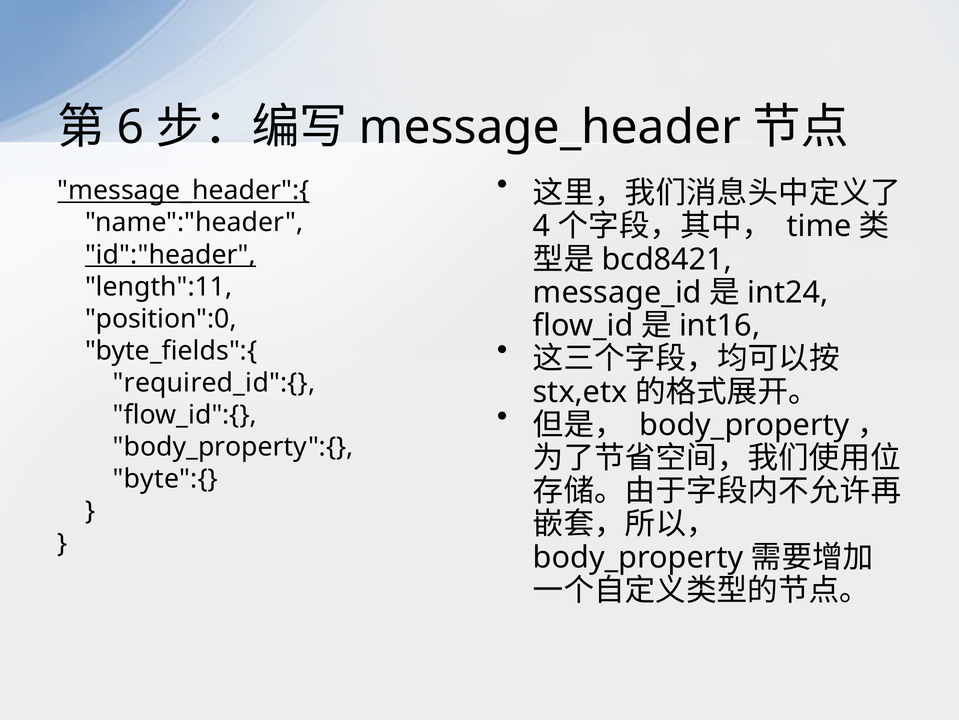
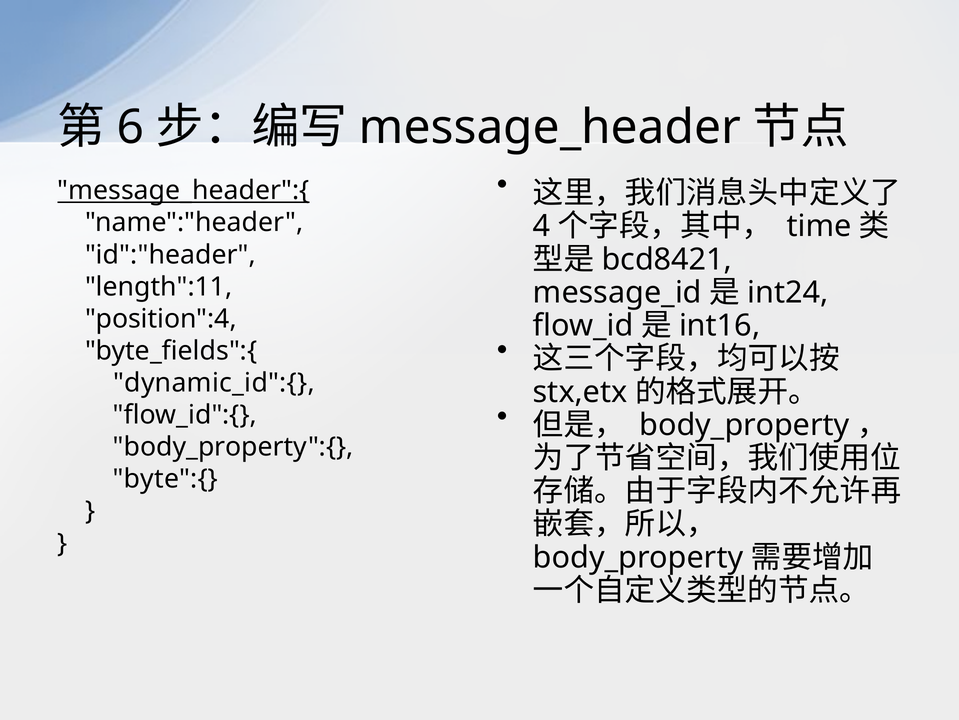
id":"header underline: present -> none (171, 254)
position":0: position":0 -> position":4 (161, 319)
required_id":{: required_id":{ -> dynamic_id":{ (214, 383)
